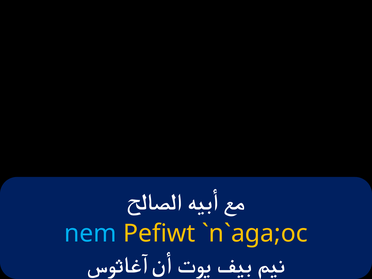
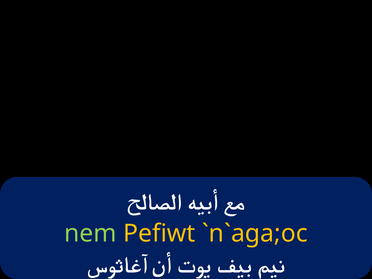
nem colour: light blue -> light green (90, 234)
